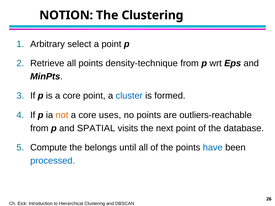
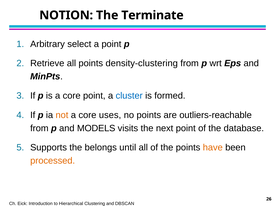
The Clustering: Clustering -> Terminate (152, 15)
density-technique: density-technique -> density-clustering (142, 63)
SPATIAL: SPATIAL -> MODELS (96, 128)
Compute: Compute -> Supports (49, 148)
have colour: blue -> orange (213, 148)
processed colour: blue -> orange (53, 161)
